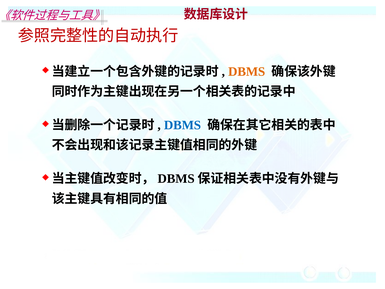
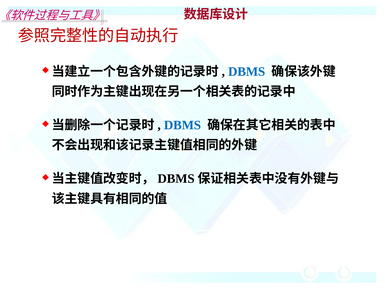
DBMS colour: orange -> blue (247, 72)
